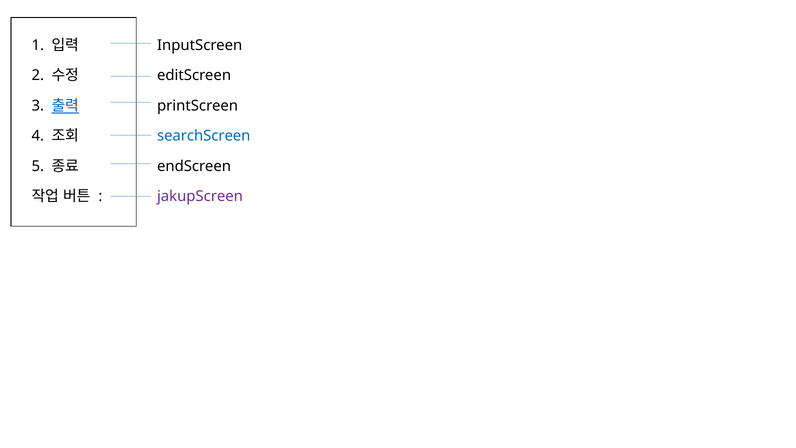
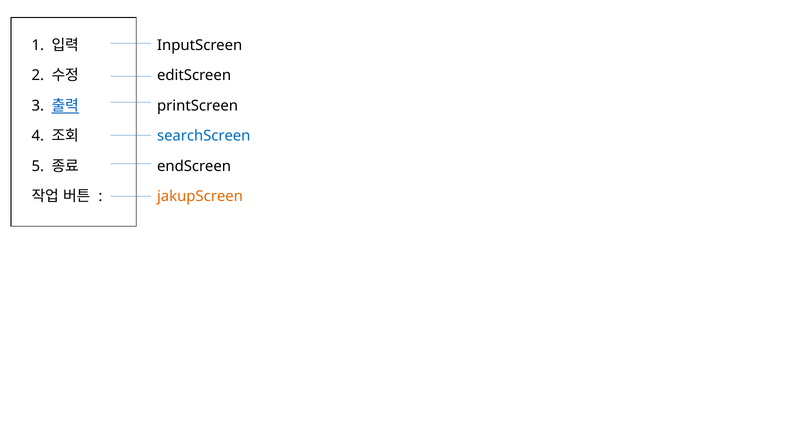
jakupScreen colour: purple -> orange (200, 196)
